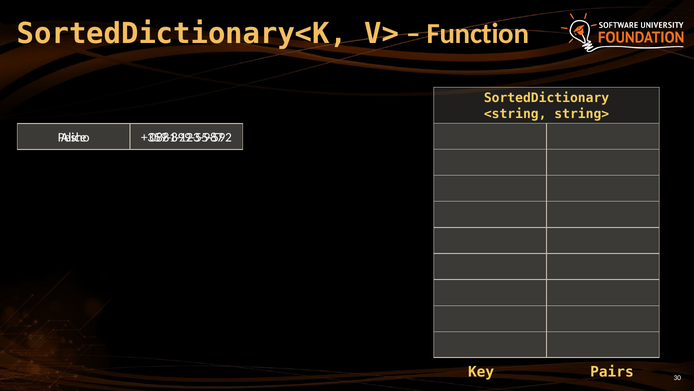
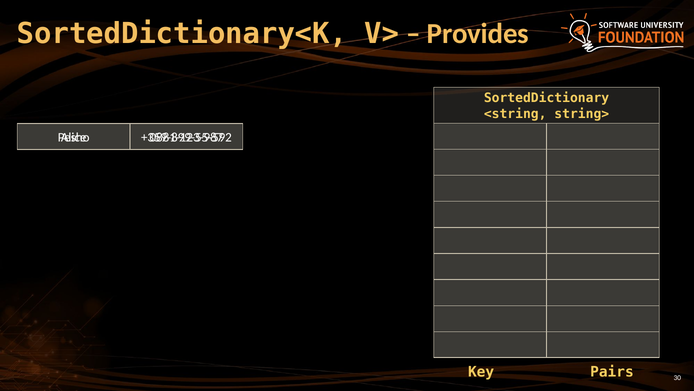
Function: Function -> Provides (478, 34)
